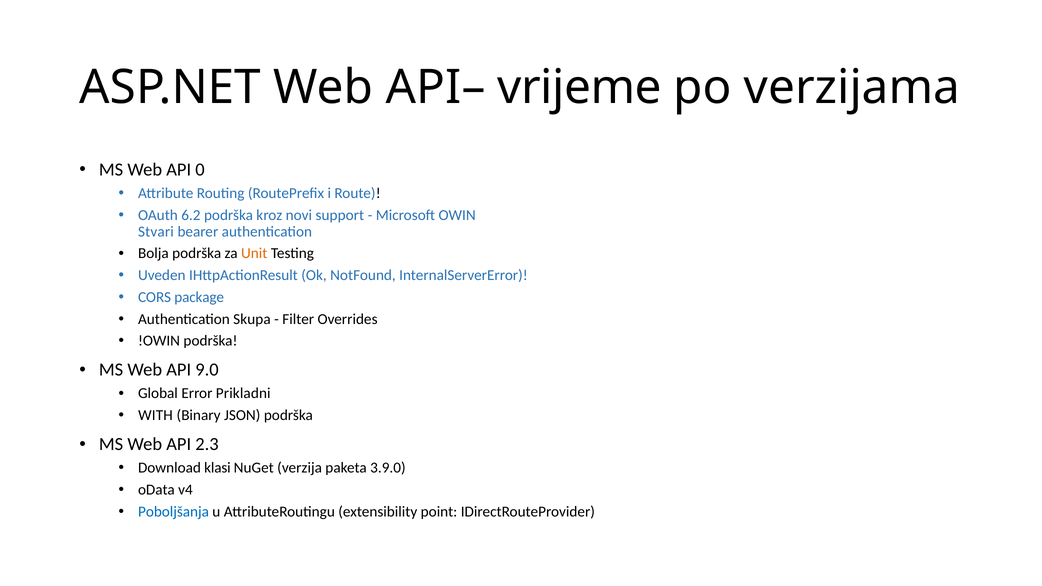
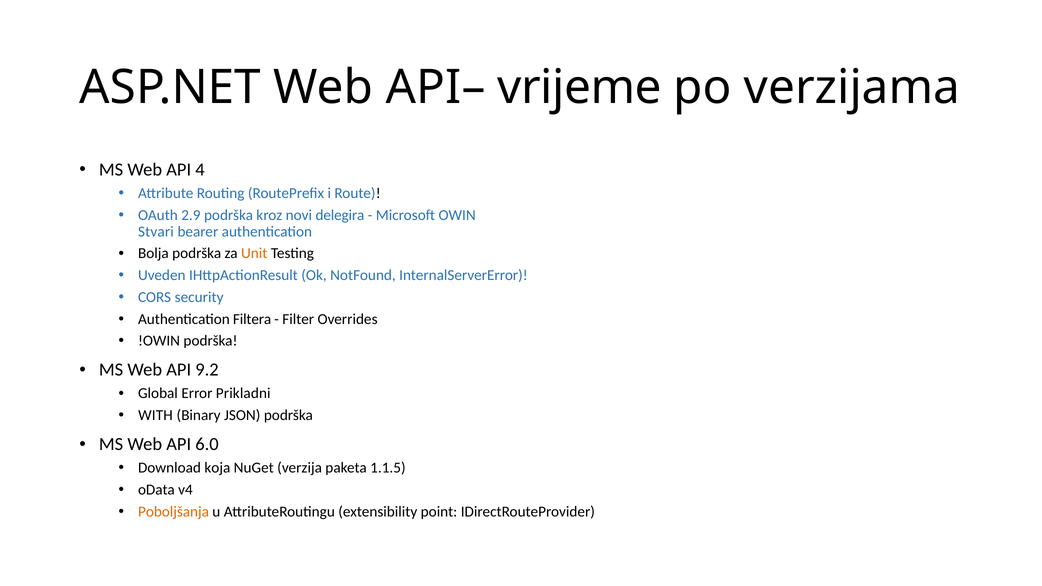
0: 0 -> 4 (200, 170)
6.2: 6.2 -> 2.9 (191, 215)
support: support -> delegira (340, 215)
package: package -> security (199, 297)
Skupa: Skupa -> Filtera (252, 319)
9.0: 9.0 -> 9.2 (207, 370)
2.3: 2.3 -> 6.0 (207, 444)
klasi: klasi -> koja (217, 468)
3.9.0: 3.9.0 -> 1.1.5 (388, 468)
Poboljšanja colour: blue -> orange (174, 512)
